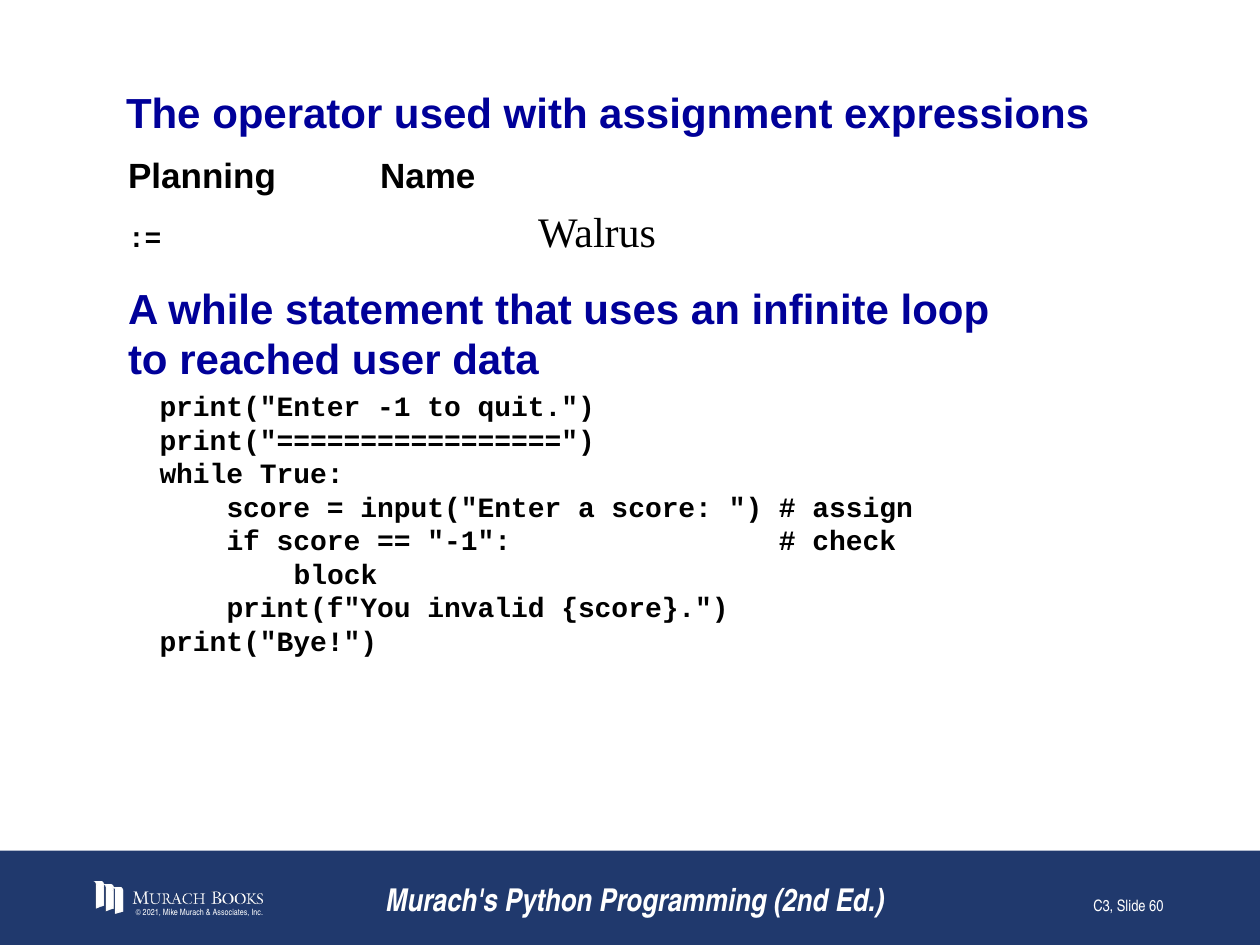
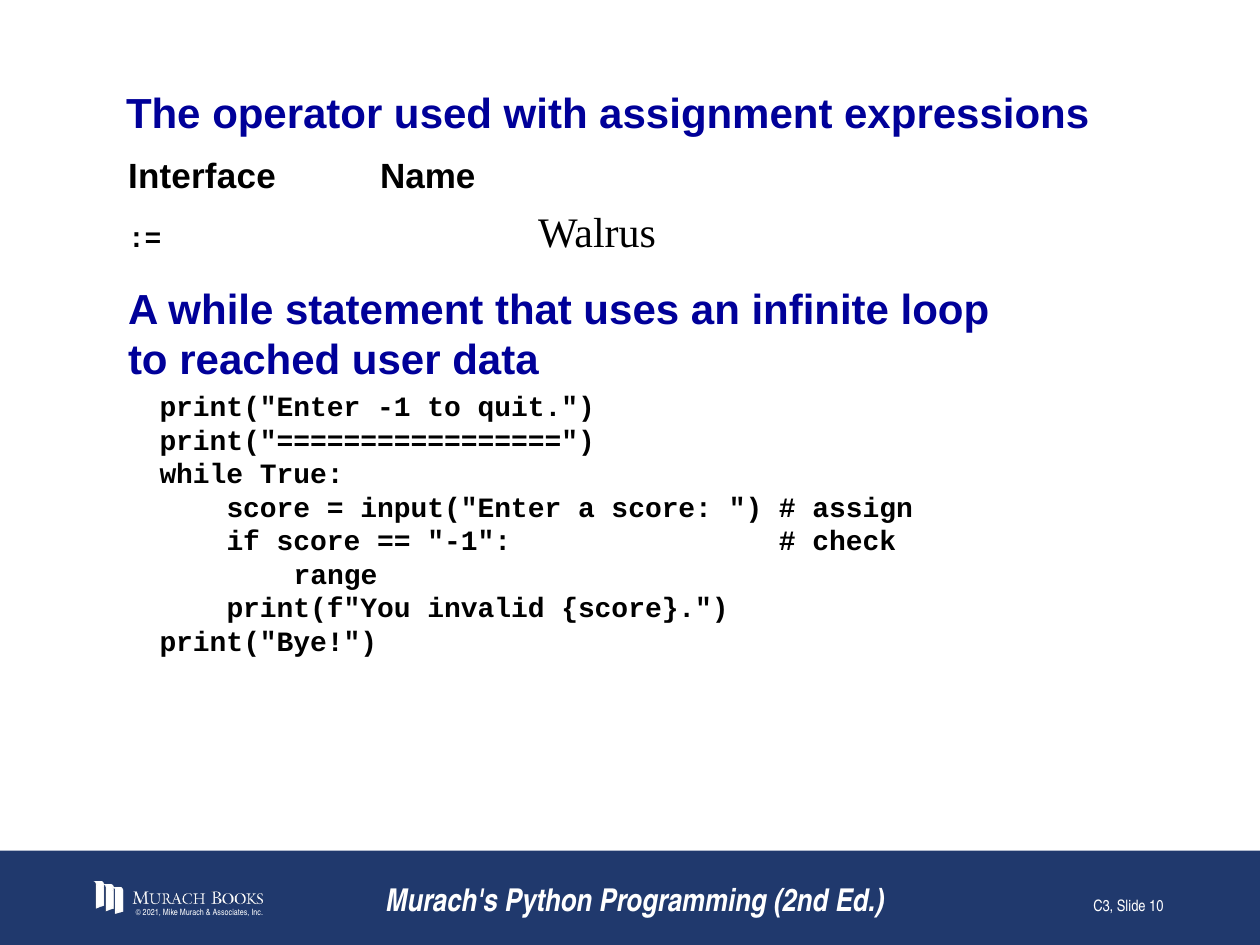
Planning: Planning -> Interface (202, 177)
block: block -> range (335, 575)
60: 60 -> 10 (1156, 907)
